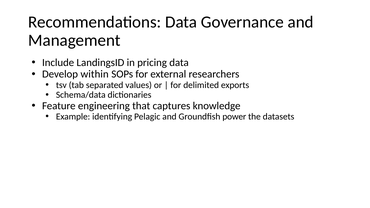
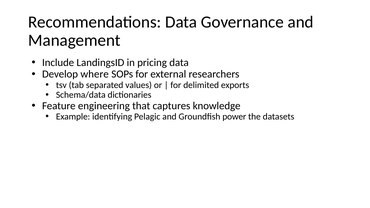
within: within -> where (95, 74)
